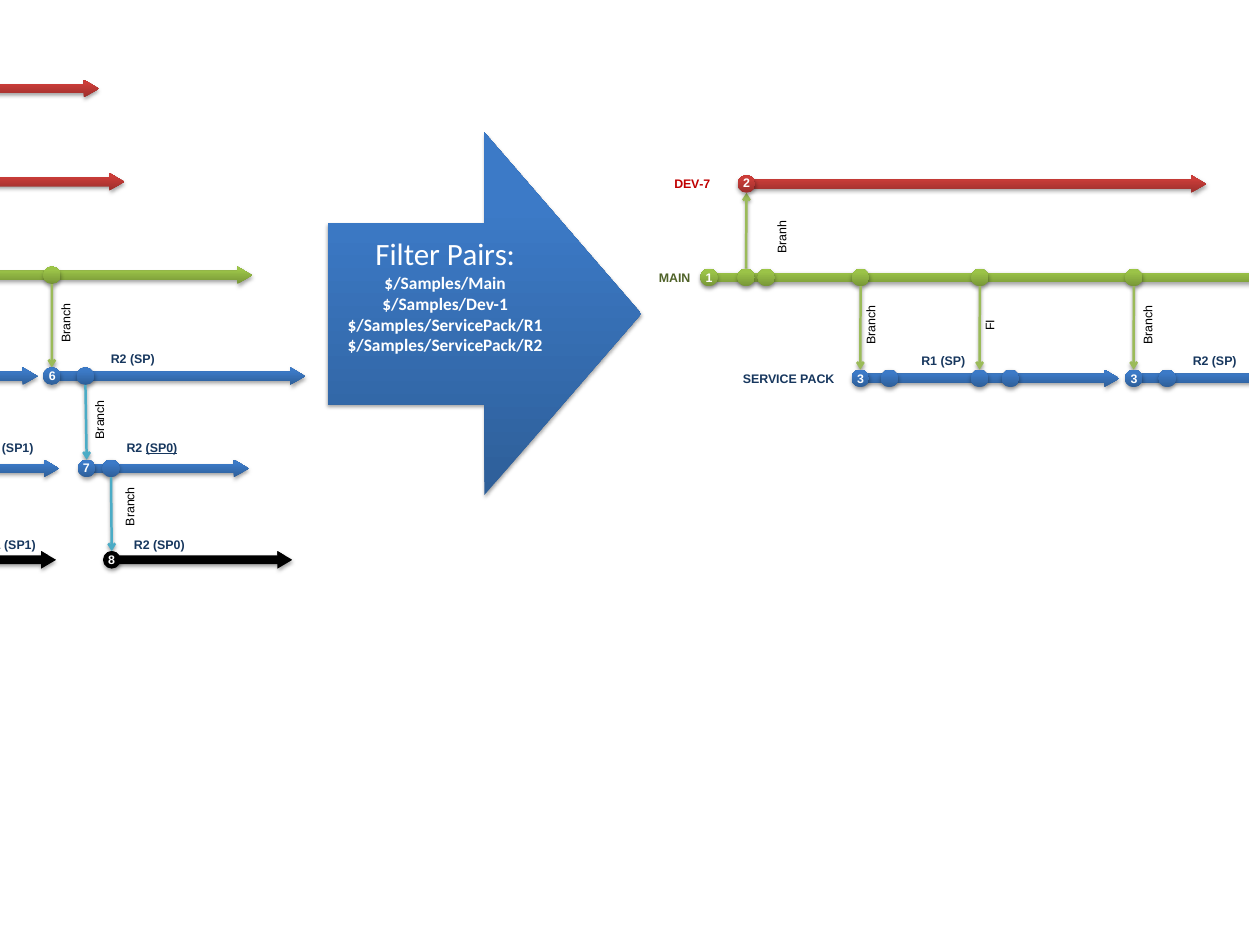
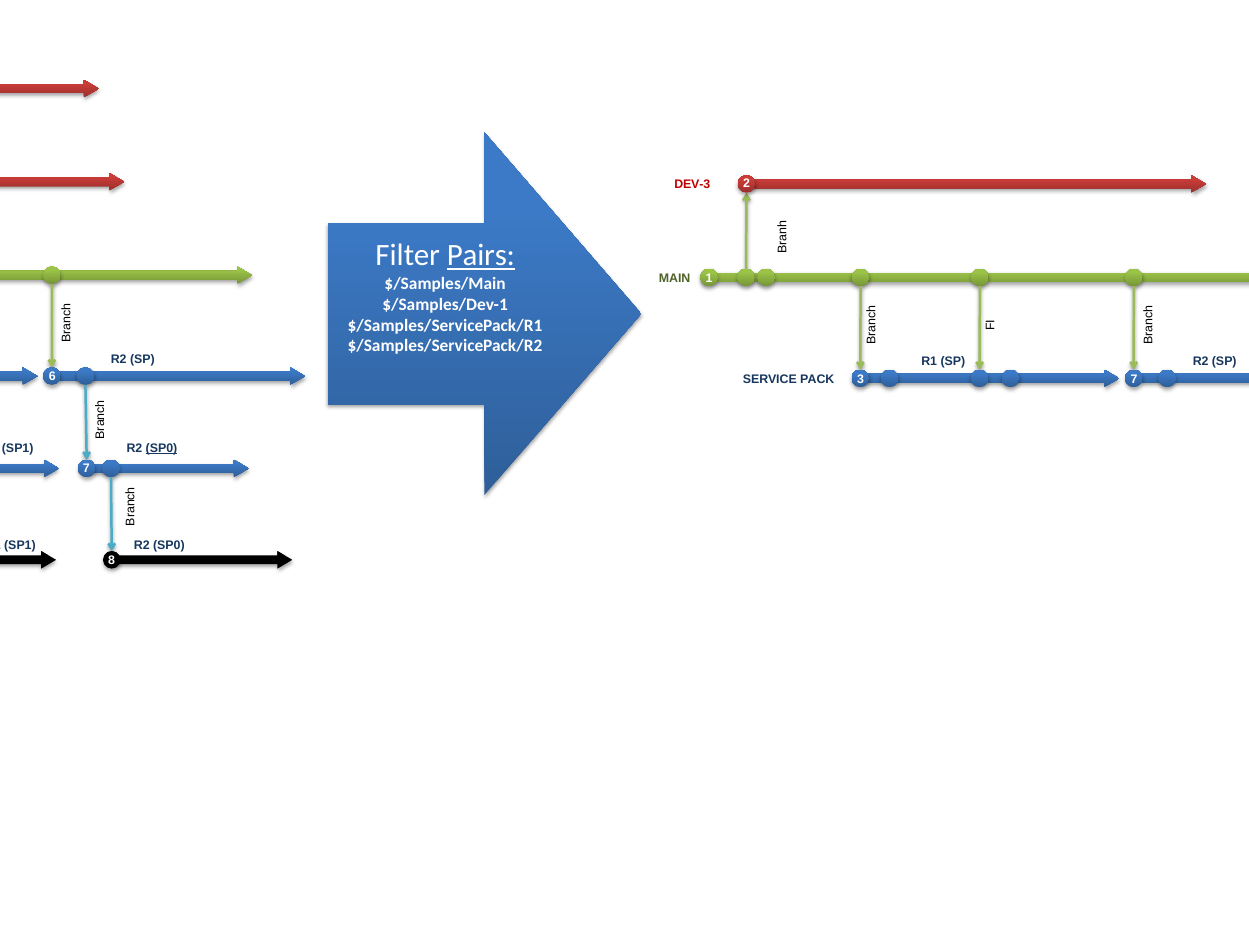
DEV-7: DEV-7 -> DEV-3 (692, 185)
Pairs underline: none -> present (481, 256)
3 3: 3 -> 7 (1134, 379)
